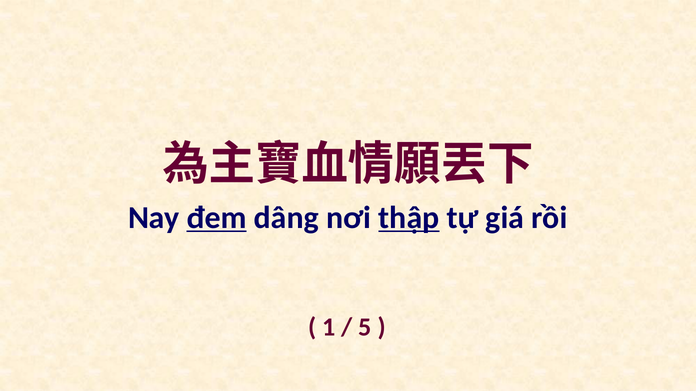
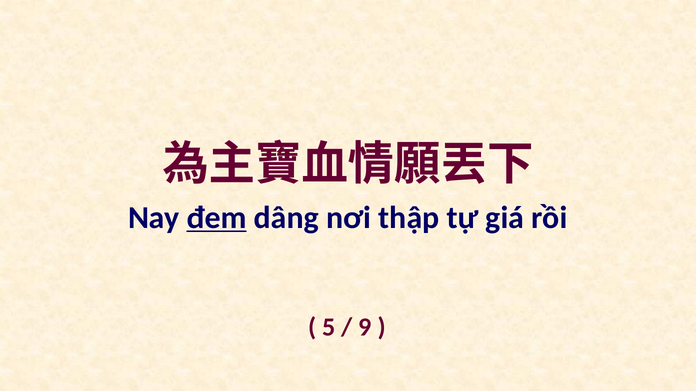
thập underline: present -> none (409, 218)
1: 1 -> 5 (329, 327)
5: 5 -> 9 (365, 327)
